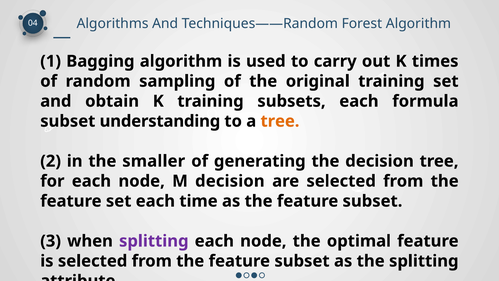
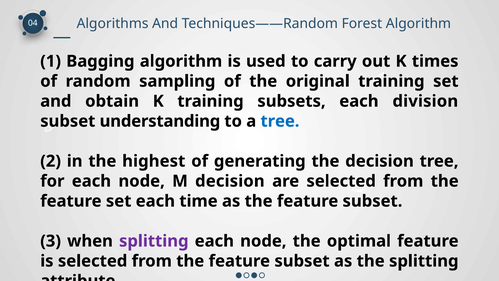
formula: formula -> division (425, 101)
tree colour: orange -> blue (280, 121)
smaller: smaller -> highest (154, 161)
